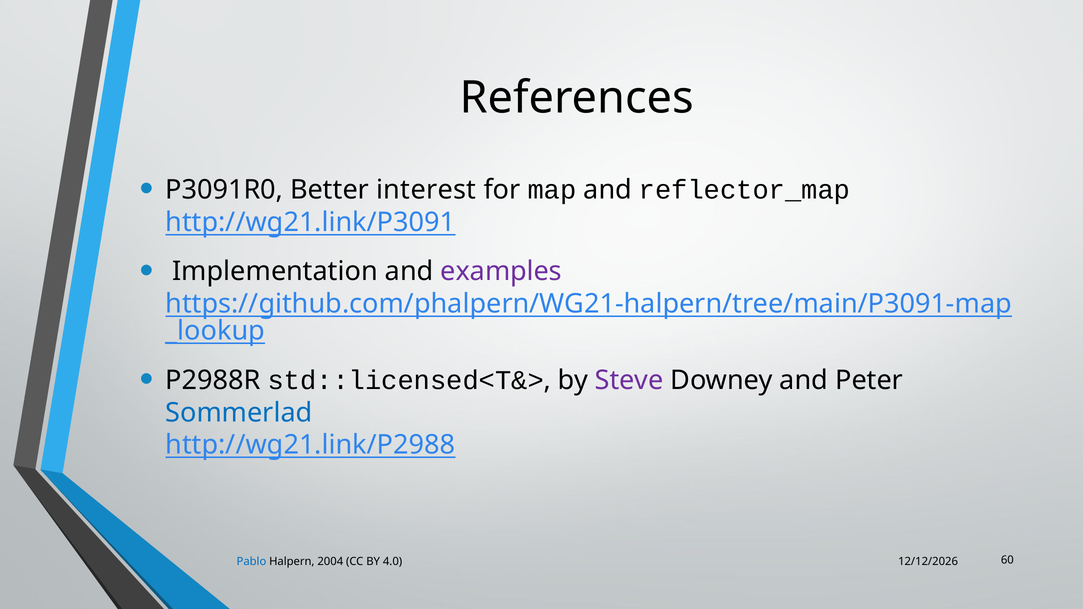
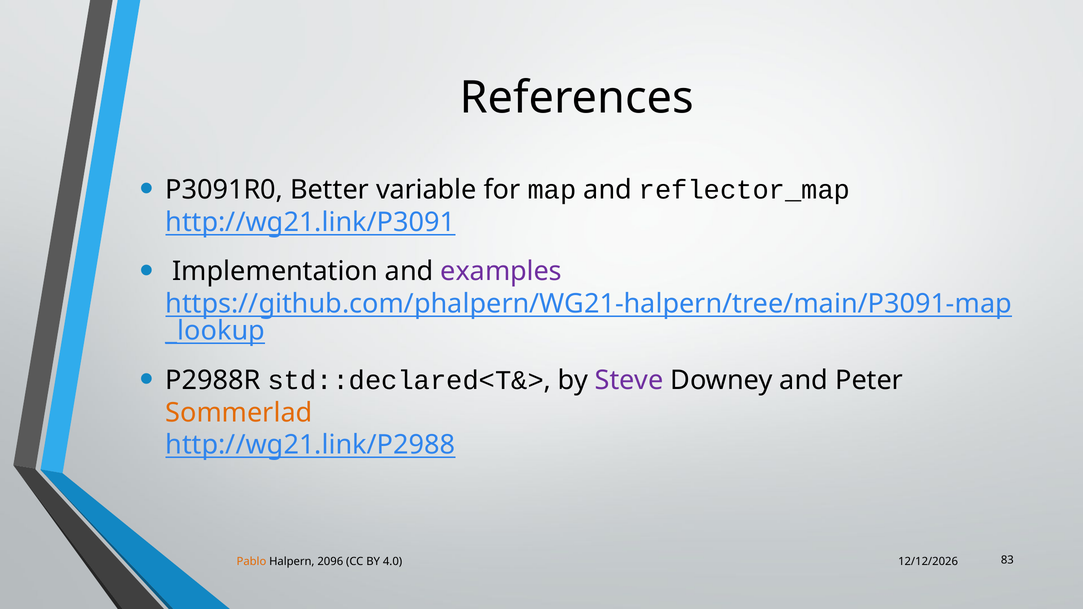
interest: interest -> variable (426, 190)
std::licensed<T&>: std::licensed<T&> -> std::declared<T&> (406, 380)
Sommerlad colour: blue -> orange (239, 413)
Pablo colour: blue -> orange (251, 562)
2004: 2004 -> 2096 (330, 562)
60: 60 -> 83 (1007, 560)
